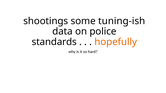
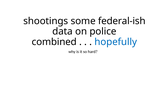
tuning-ish: tuning-ish -> federal-ish (122, 21)
standards: standards -> combined (54, 42)
hopefully colour: orange -> blue (116, 42)
